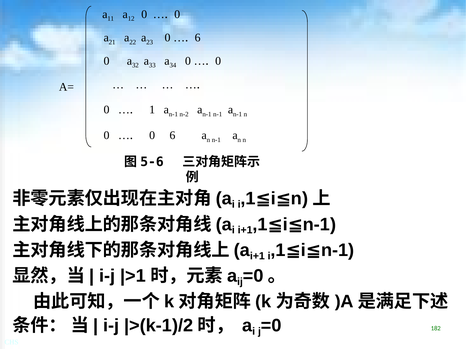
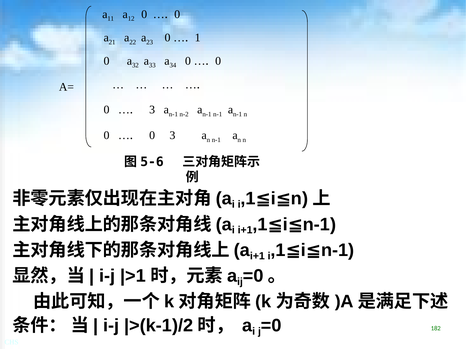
6: 6 -> 1 (198, 38)
1: 1 -> 3 (152, 110)
0 6: 6 -> 3 (172, 136)
